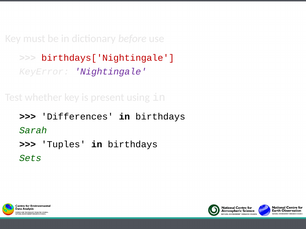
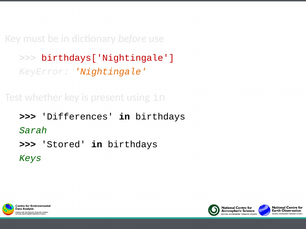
Nightingale colour: purple -> orange (111, 72)
Tuples: Tuples -> Stored (63, 145)
Sets: Sets -> Keys (30, 158)
